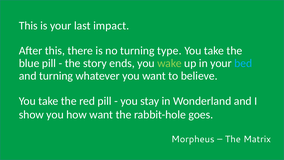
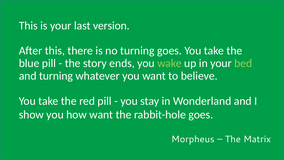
impact: impact -> version (111, 26)
turning type: type -> goes (169, 51)
bed colour: light blue -> light green (243, 63)
